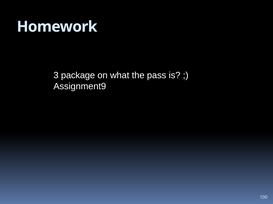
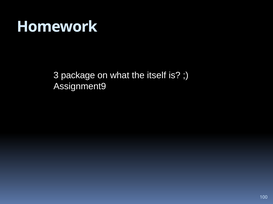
pass: pass -> itself (157, 76)
